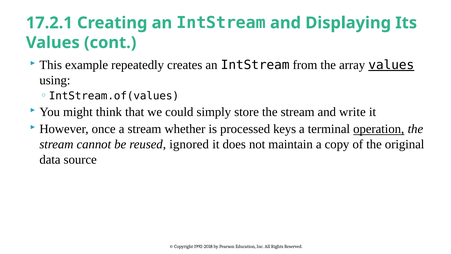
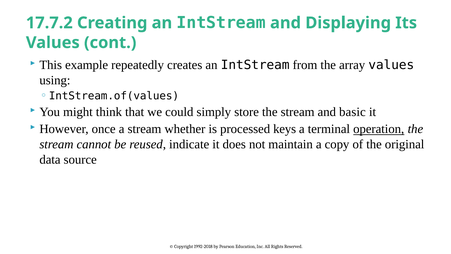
17.2.1: 17.2.1 -> 17.7.2 (49, 23)
values underline: present -> none (391, 65)
write: write -> basic (352, 112)
ignored: ignored -> indicate (189, 144)
